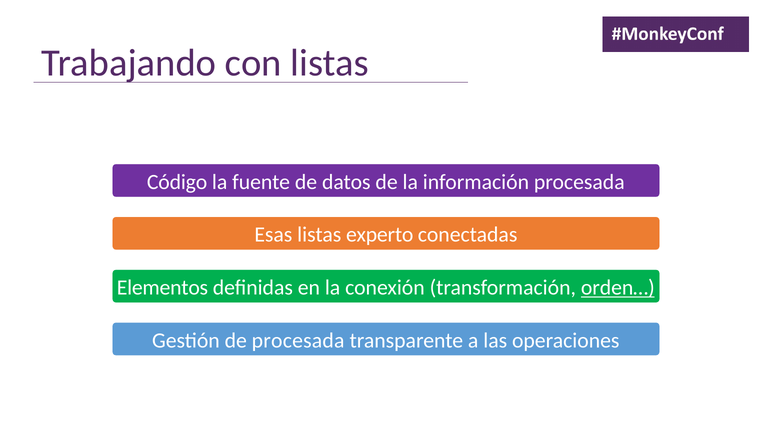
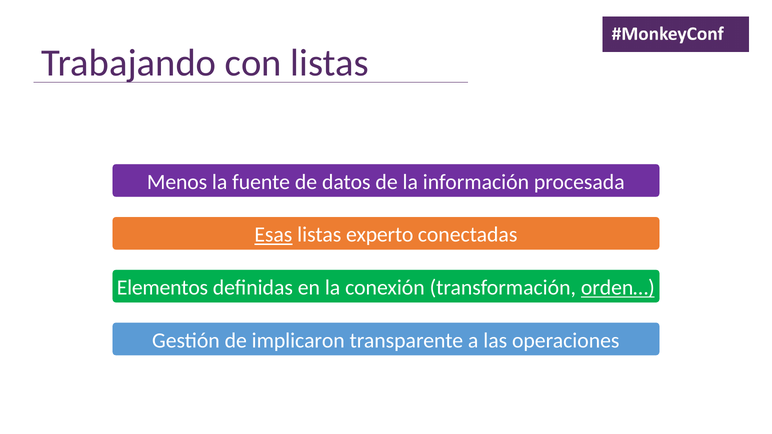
Código: Código -> Menos (177, 182)
Esas underline: none -> present (273, 235)
de procesada: procesada -> implicaron (298, 341)
